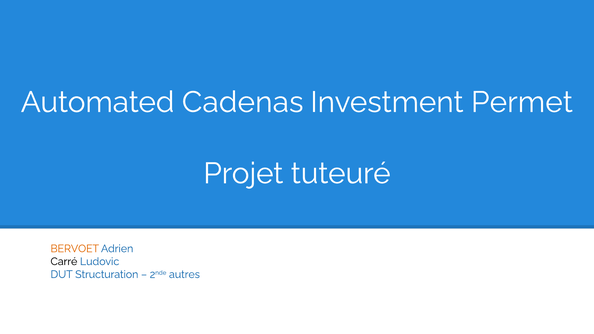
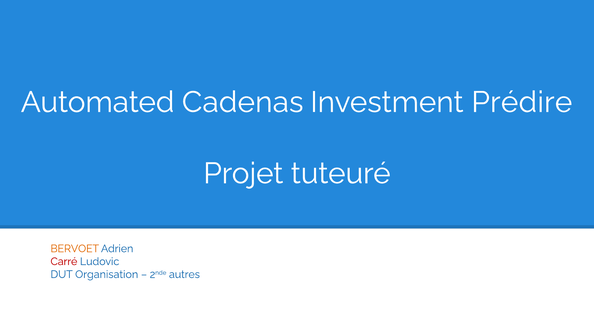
Permet: Permet -> Prédire (522, 102)
Carré colour: black -> red (64, 262)
Structuration: Structuration -> Organisation (107, 275)
